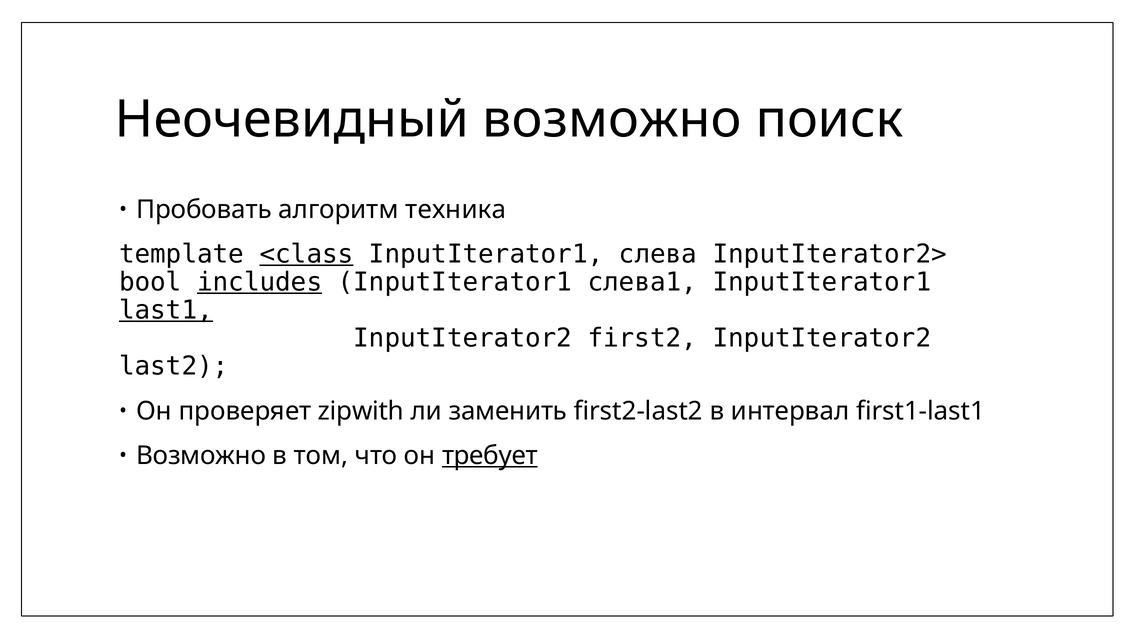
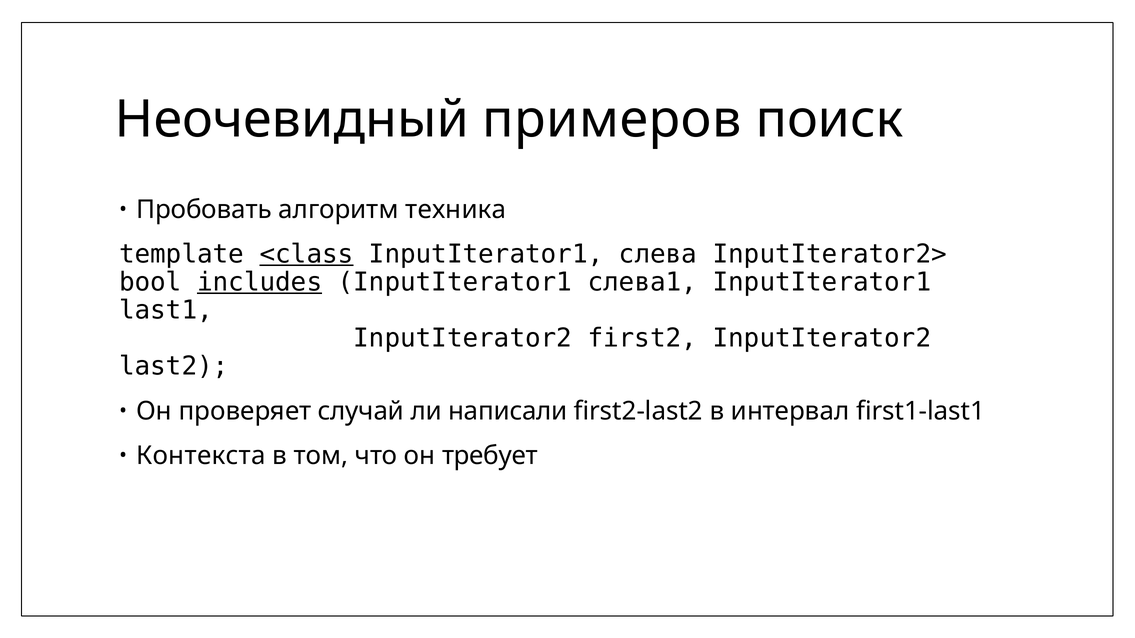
Неочевидный возможно: возможно -> примеров (612, 120)
last1 underline: present -> none (166, 310)
zipwith: zipwith -> случай (361, 411)
заменить: заменить -> написали (508, 411)
Возможно: Возможно -> Контекста (201, 456)
требует underline: present -> none (490, 456)
